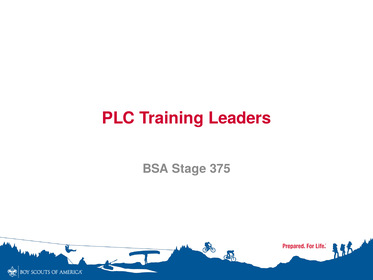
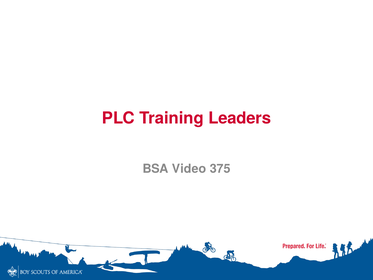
Stage: Stage -> Video (189, 169)
